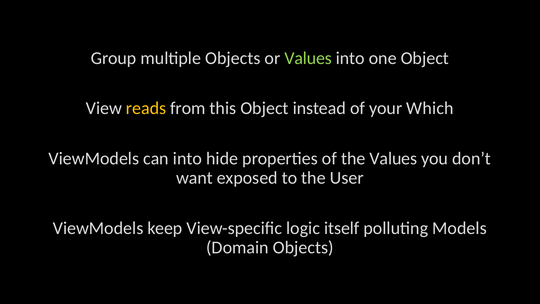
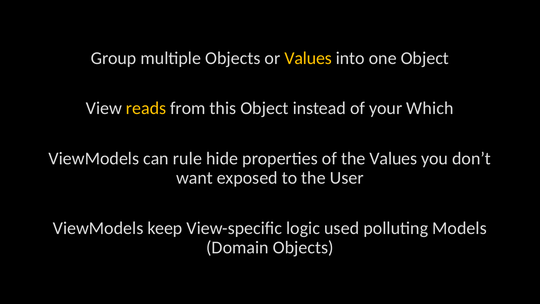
Values colour: light green -> yellow (308, 58)
can into: into -> rule (187, 158)
itself: itself -> used (342, 228)
